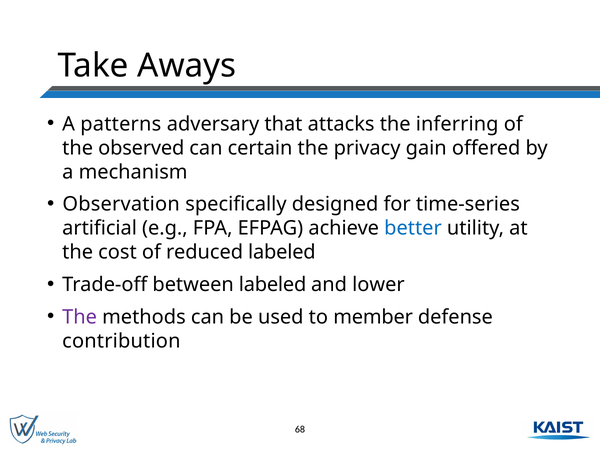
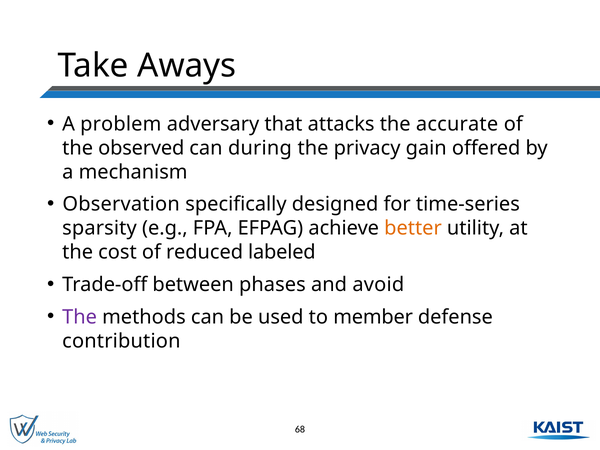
patterns: patterns -> problem (121, 124)
inferring: inferring -> accurate (457, 124)
certain: certain -> during (260, 148)
artificial: artificial -> sparsity (99, 228)
better colour: blue -> orange (413, 228)
between labeled: labeled -> phases (272, 285)
lower: lower -> avoid (378, 285)
